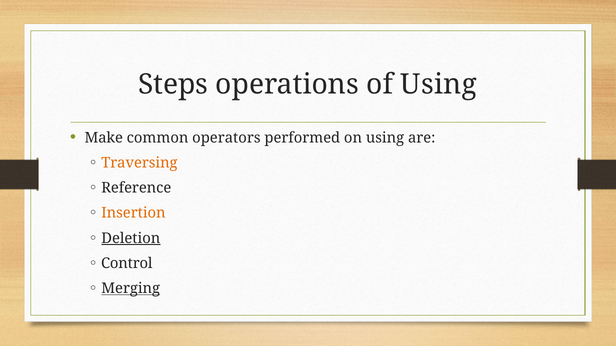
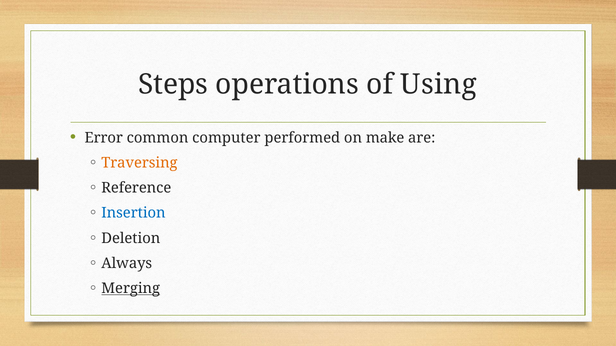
Make: Make -> Error (104, 138)
operators: operators -> computer (226, 138)
on using: using -> make (385, 138)
Insertion colour: orange -> blue (133, 213)
Deletion underline: present -> none (131, 239)
Control: Control -> Always (127, 264)
